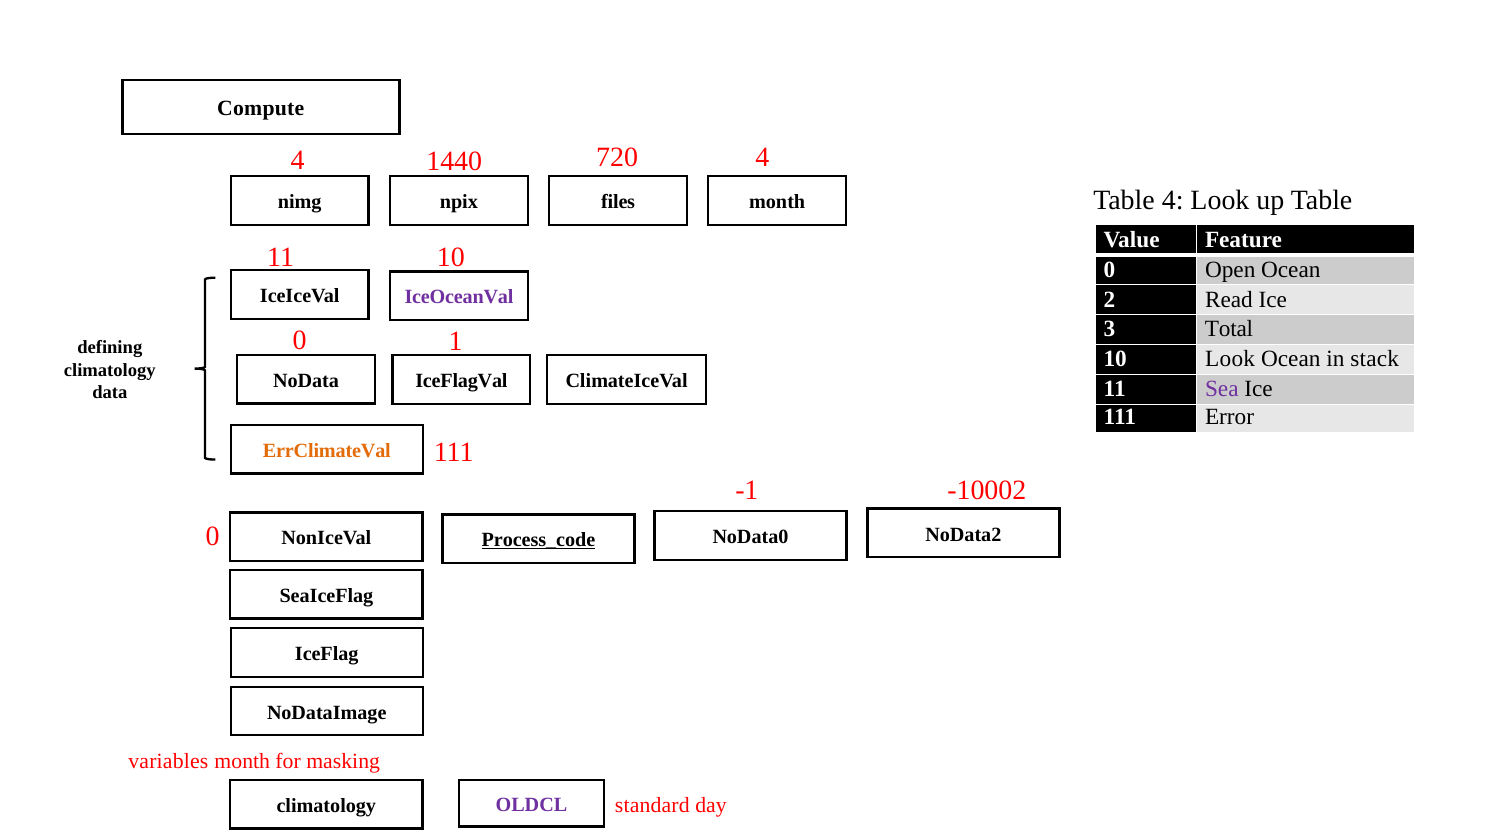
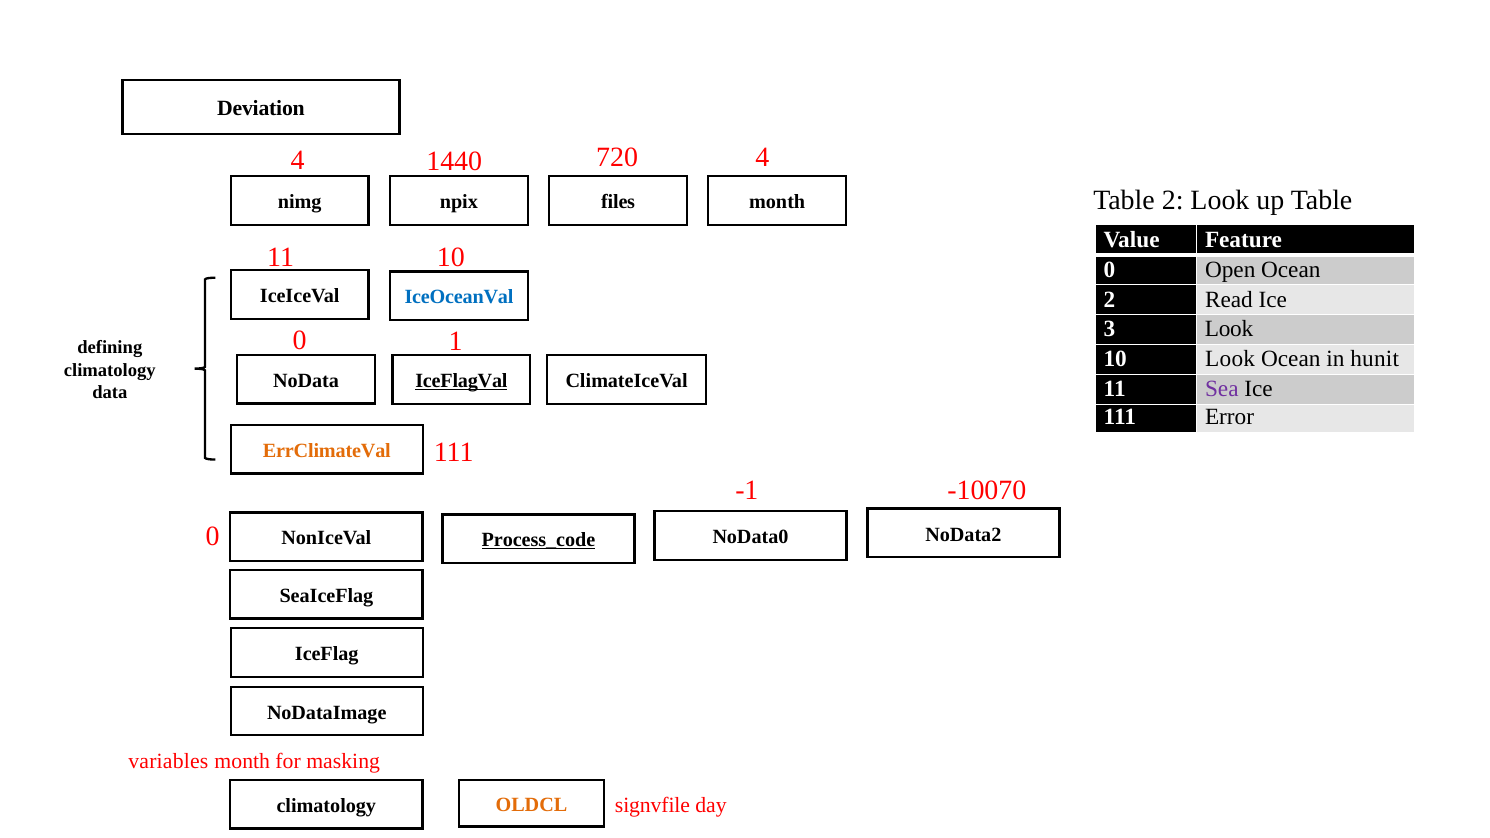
Compute: Compute -> Deviation (261, 109)
Table 4: 4 -> 2 (1173, 200)
IceOceanVal colour: purple -> blue (459, 297)
3 Total: Total -> Look (1229, 329)
stack: stack -> hunit (1375, 359)
IceFlagVal underline: none -> present (461, 381)
-10002: -10002 -> -10070 (987, 491)
standard: standard -> signvfile (652, 806)
OLDCL colour: purple -> orange (531, 805)
